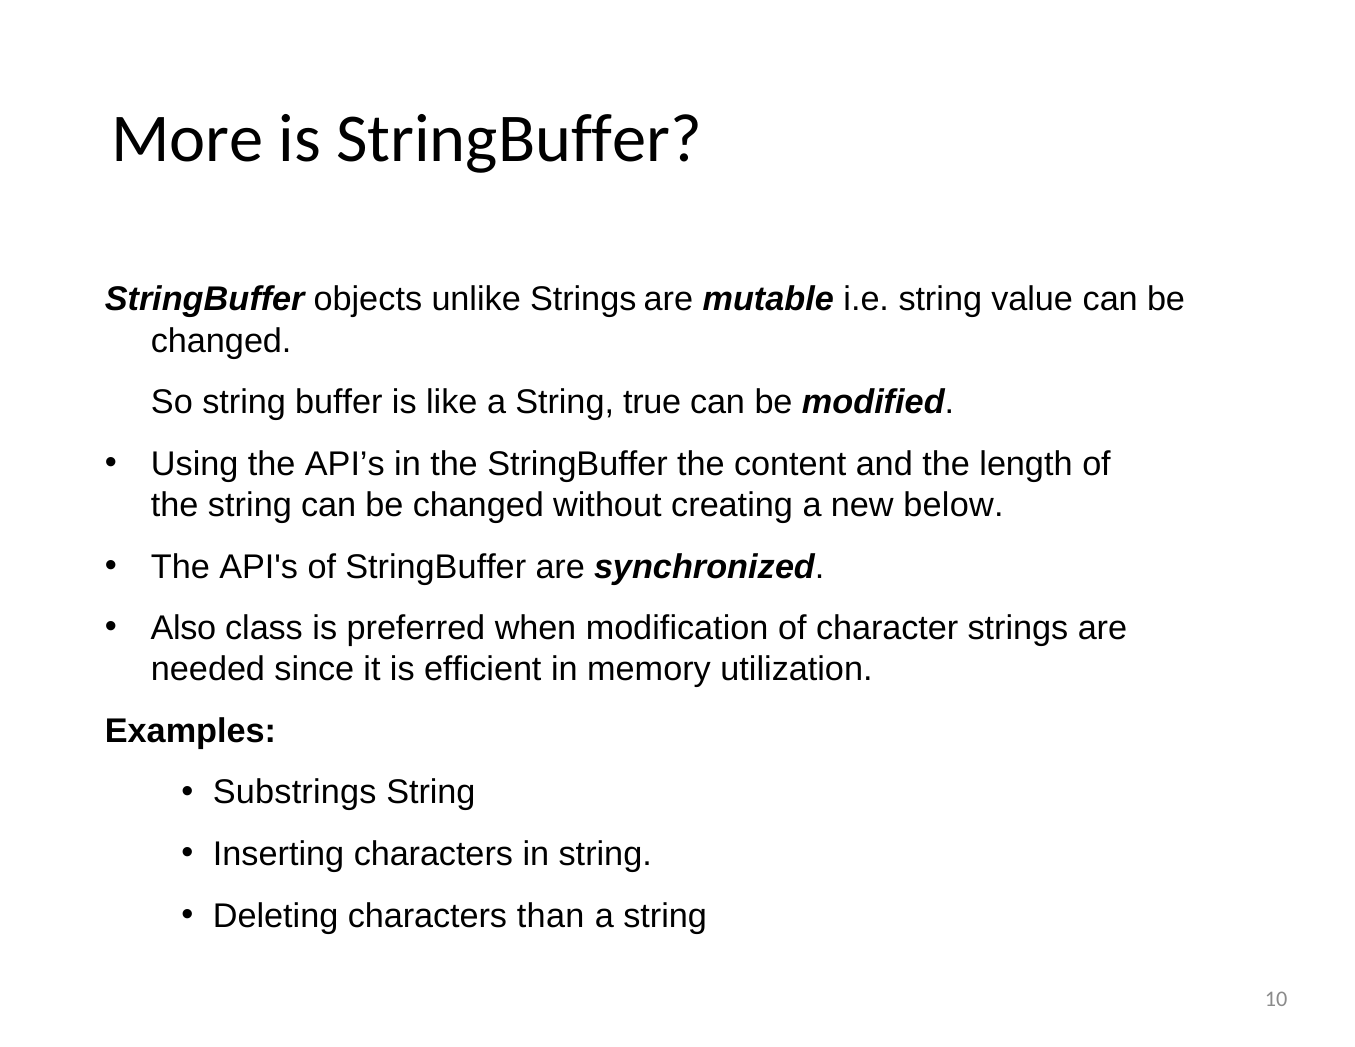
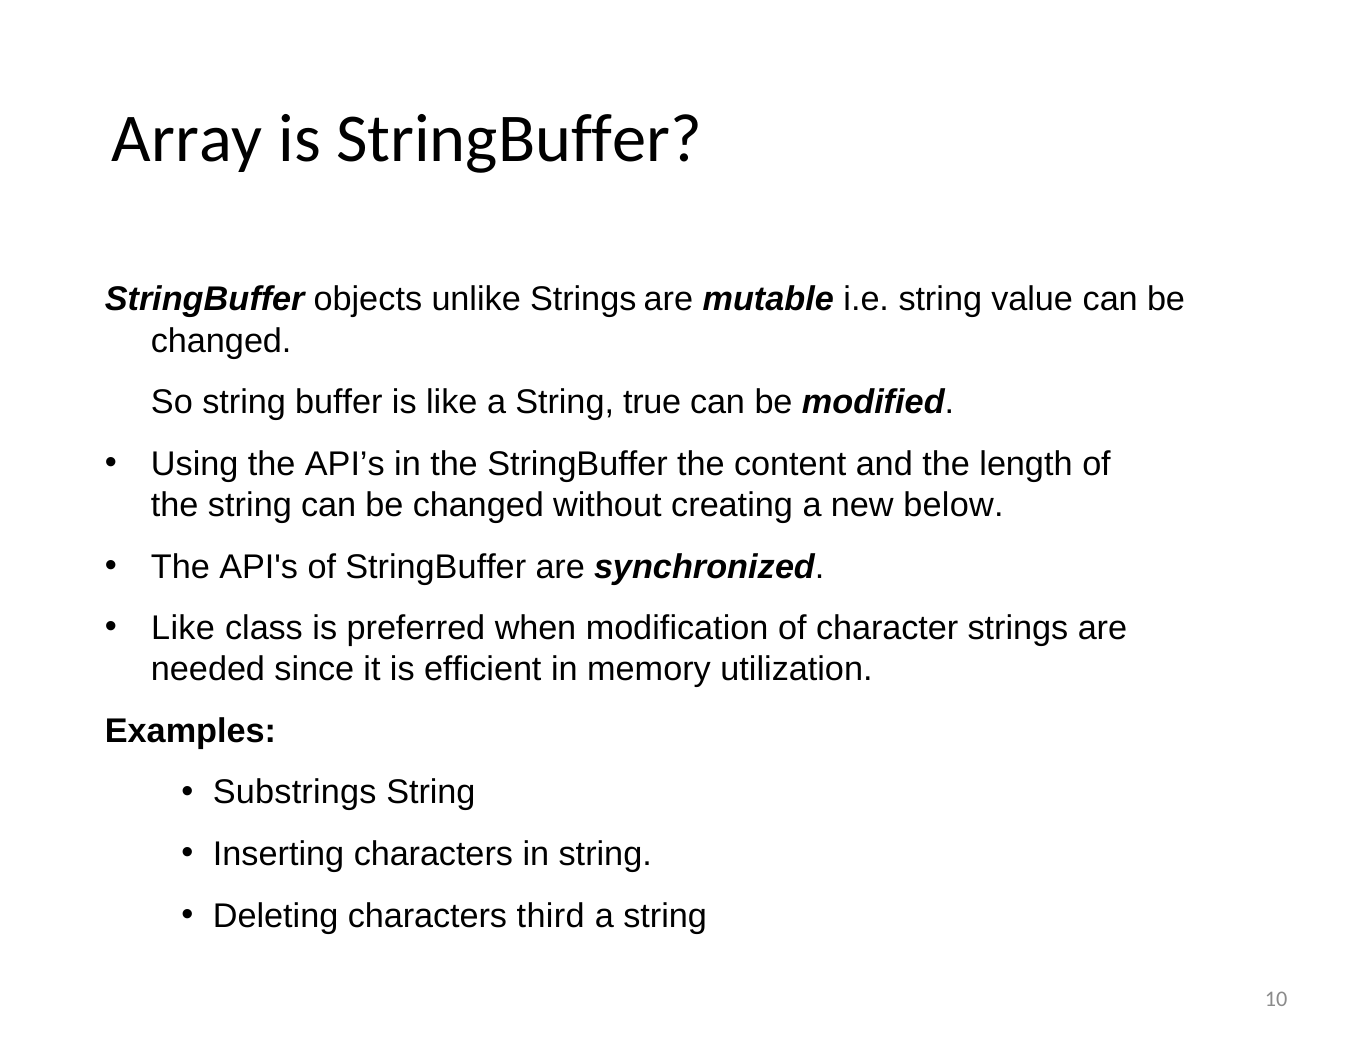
More: More -> Array (187, 139)
Also: Also -> Like (183, 628)
than: than -> third (551, 916)
